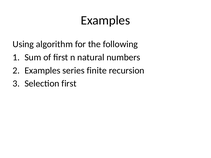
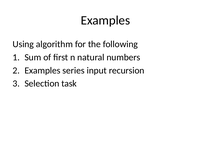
finite: finite -> input (97, 71)
Selection first: first -> task (69, 84)
